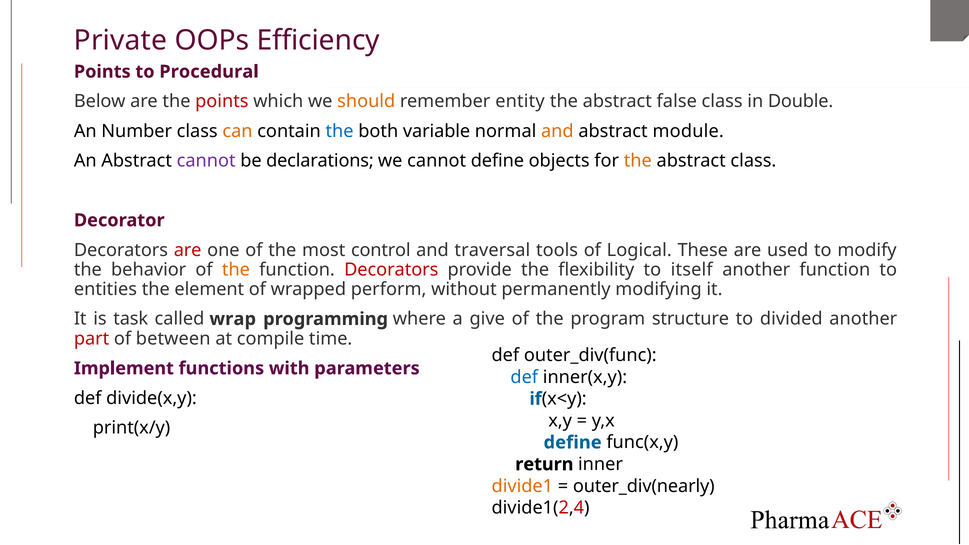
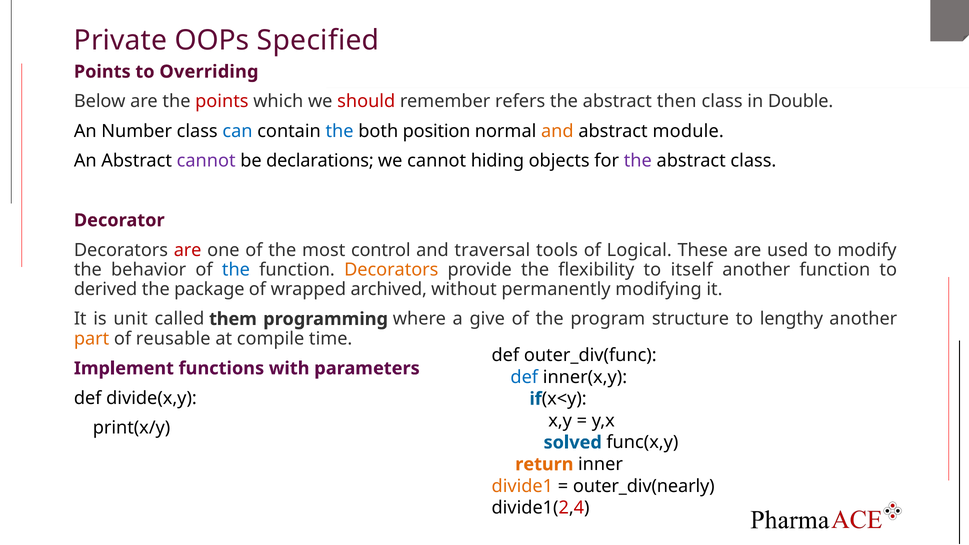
Efficiency: Efficiency -> Specified (318, 41)
Procedural: Procedural -> Overriding (209, 72)
should colour: orange -> red (366, 101)
entity: entity -> refers (520, 101)
false: false -> then (677, 101)
can colour: orange -> blue (237, 131)
variable: variable -> position (437, 131)
cannot define: define -> hiding (497, 161)
the colour: orange -> purple (638, 161)
the colour: orange -> blue (236, 270)
Decorators colour: red -> orange (391, 270)
entities: entities -> derived (106, 289)
element: element -> package (209, 289)
perform: perform -> archived (389, 289)
task: task -> unit (131, 319)
wrap: wrap -> them (233, 319)
divided: divided -> lengthy (791, 319)
part colour: red -> orange (92, 339)
between: between -> reusable (173, 339)
define: define -> solved (573, 443)
return colour: black -> orange (544, 464)
